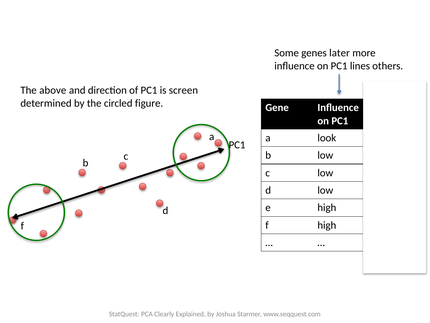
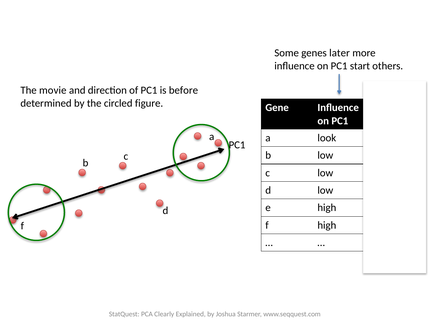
lines: lines -> start (360, 66)
above: above -> movie (53, 90)
screen: screen -> before (183, 90)
